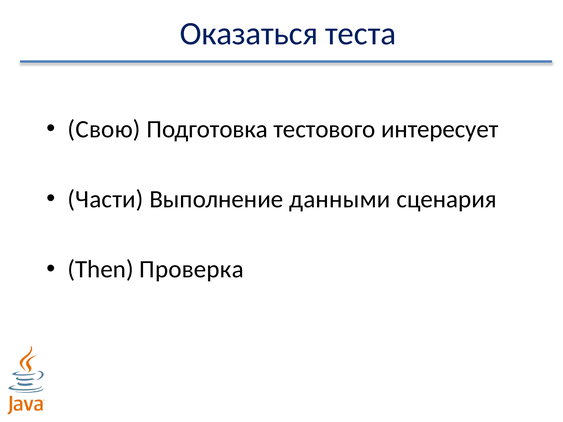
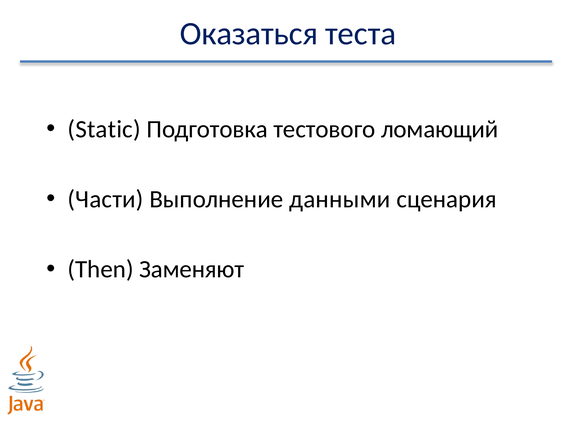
Свою: Свою -> Static (104, 129)
интересует: интересует -> ломающий (440, 129)
Проверка: Проверка -> Заменяют (192, 270)
